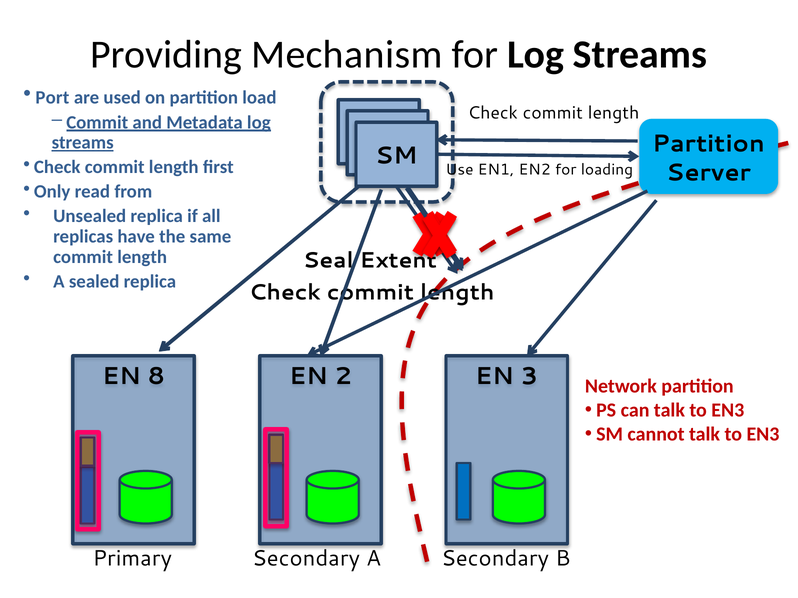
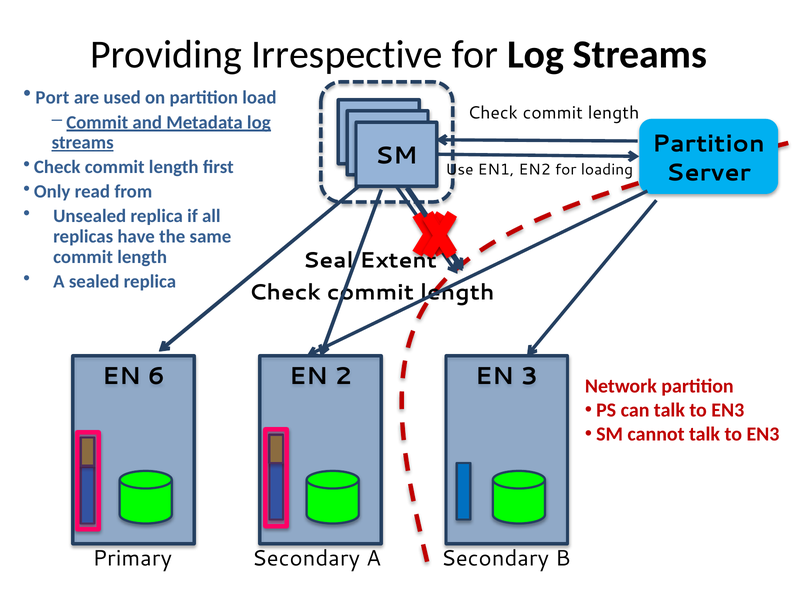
Mechanism: Mechanism -> Irrespective (347, 55)
8: 8 -> 6 (156, 377)
